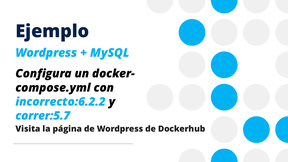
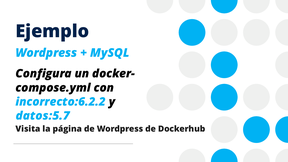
correr:5.7: correr:5.7 -> datos:5.7 (43, 116)
